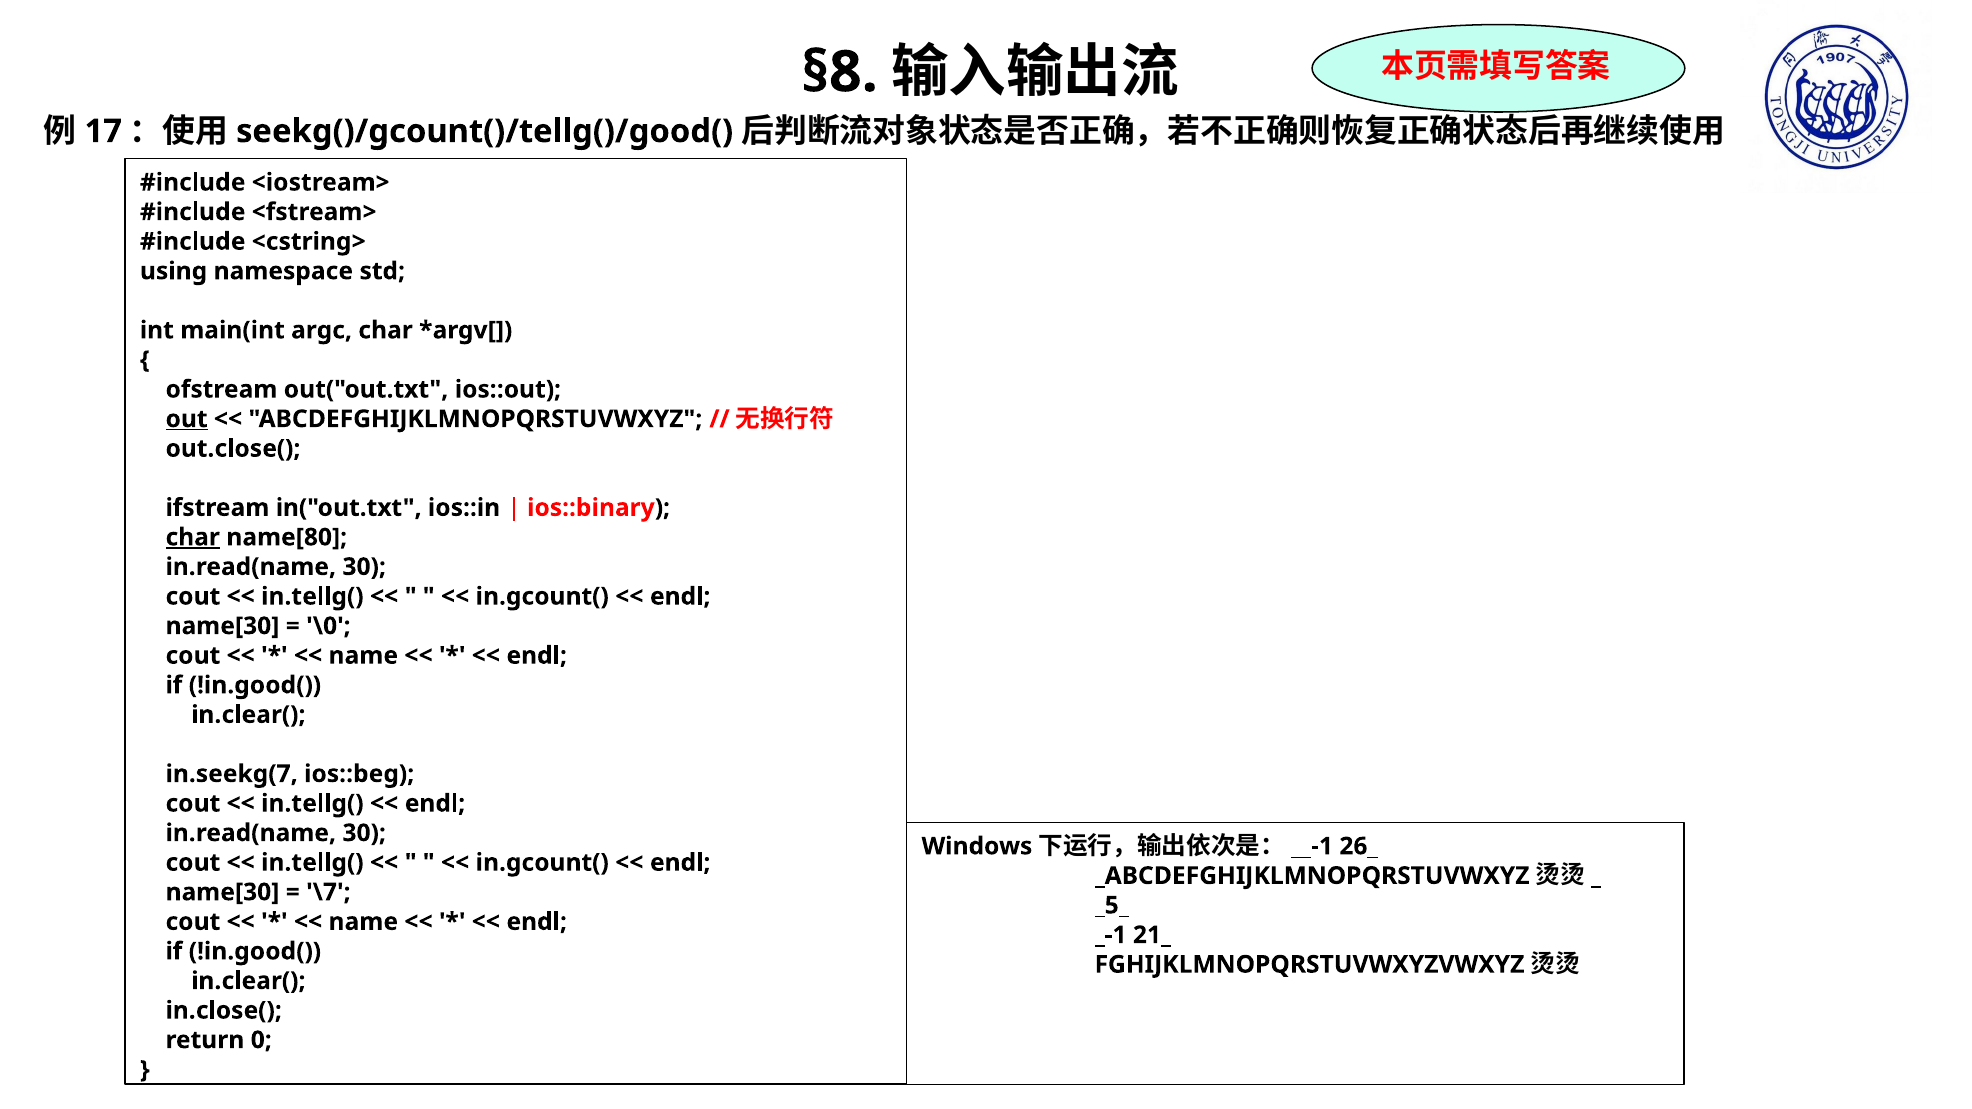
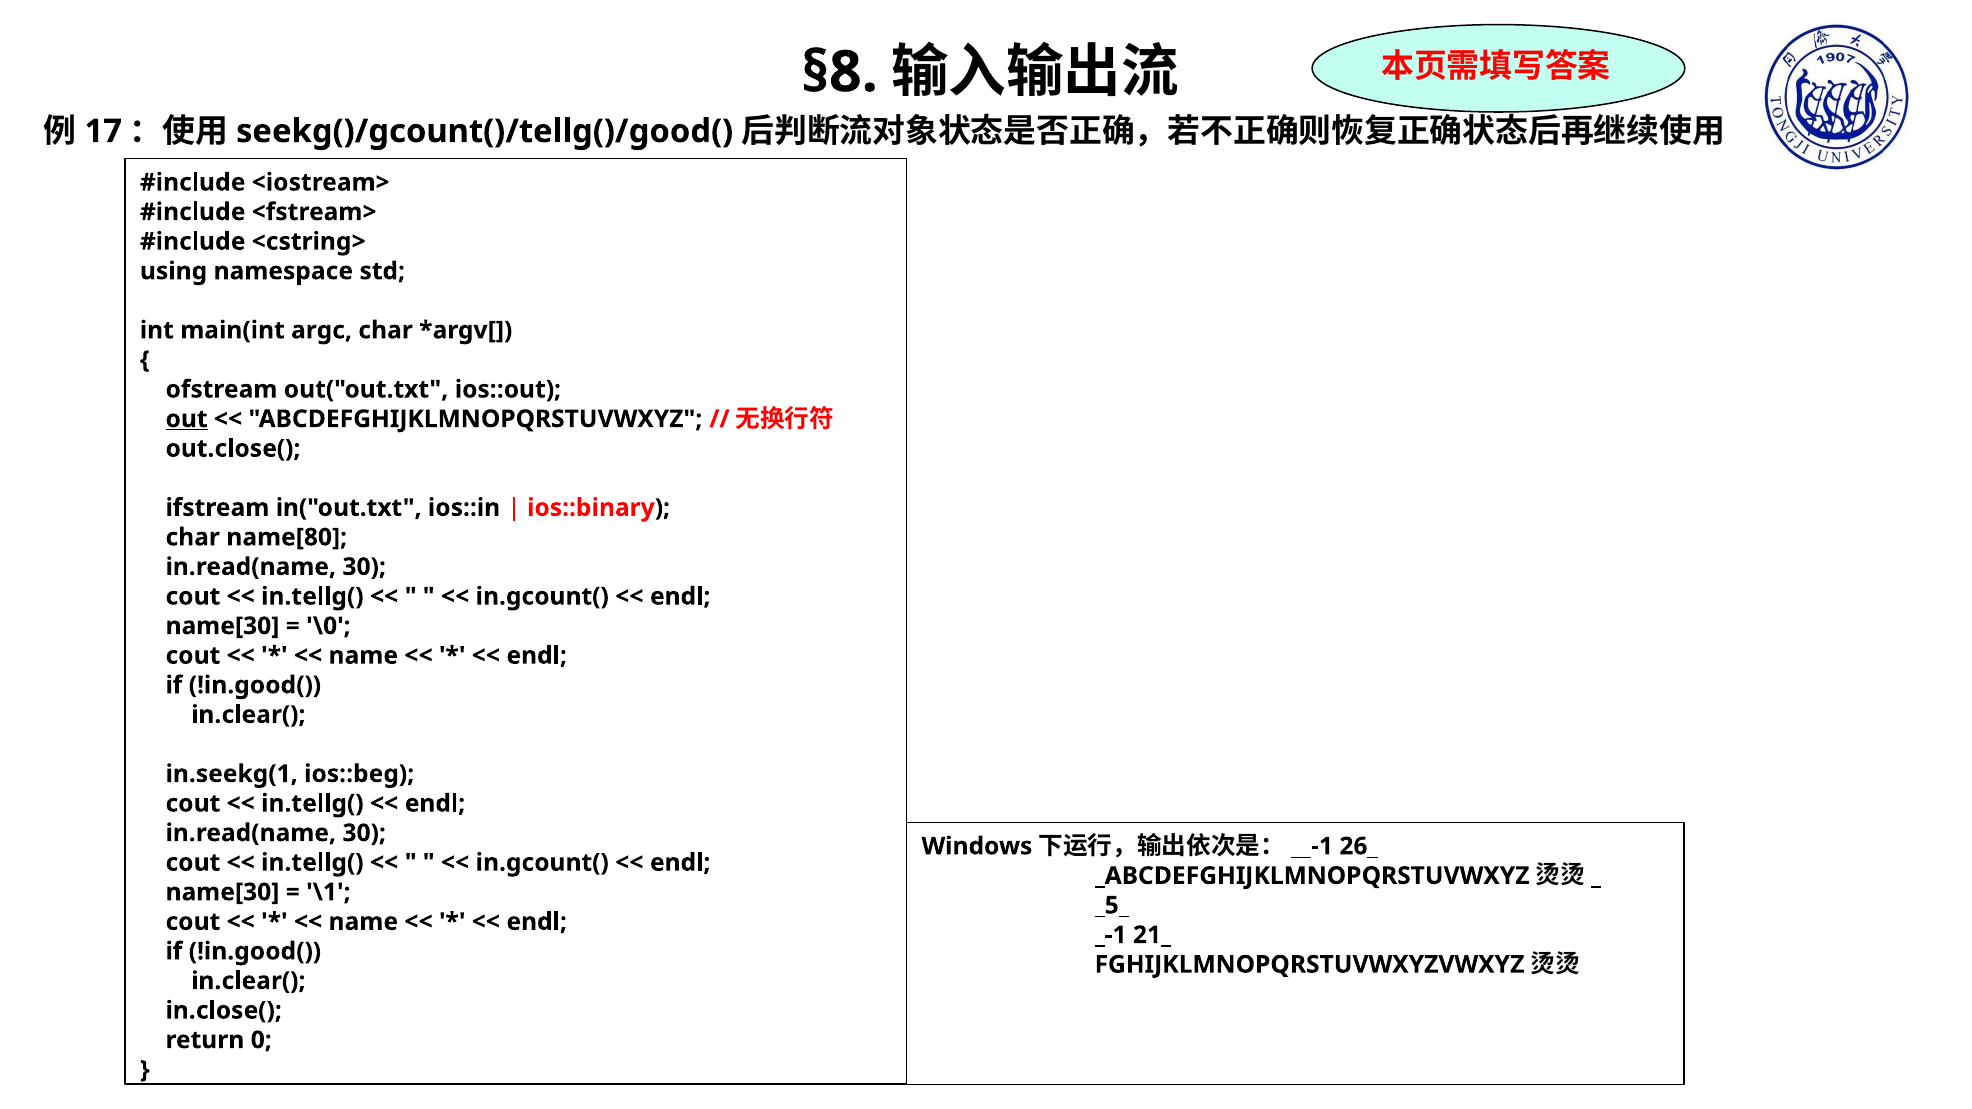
char underline: present -> none (193, 537)
in.seekg(7: in.seekg(7 -> in.seekg(1 (232, 774)
\7: \7 -> \1 (328, 892)
